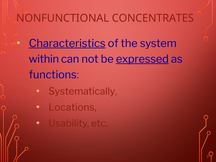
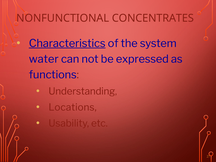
within: within -> water (44, 59)
expressed underline: present -> none (142, 59)
Systematically: Systematically -> Understanding (82, 91)
